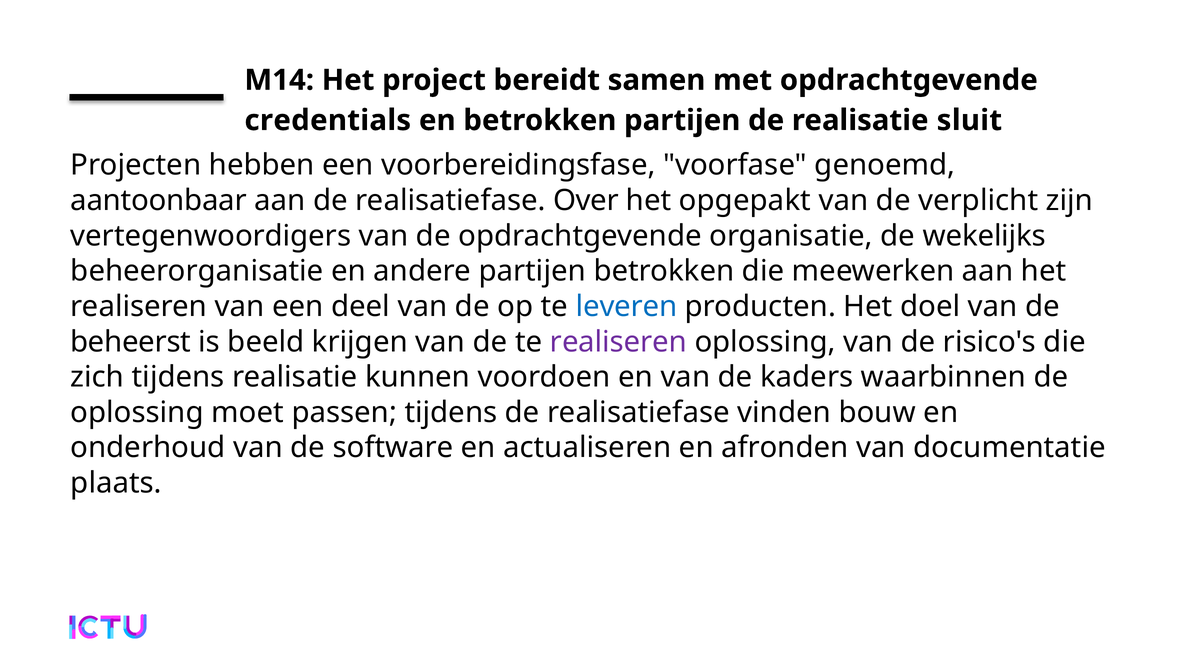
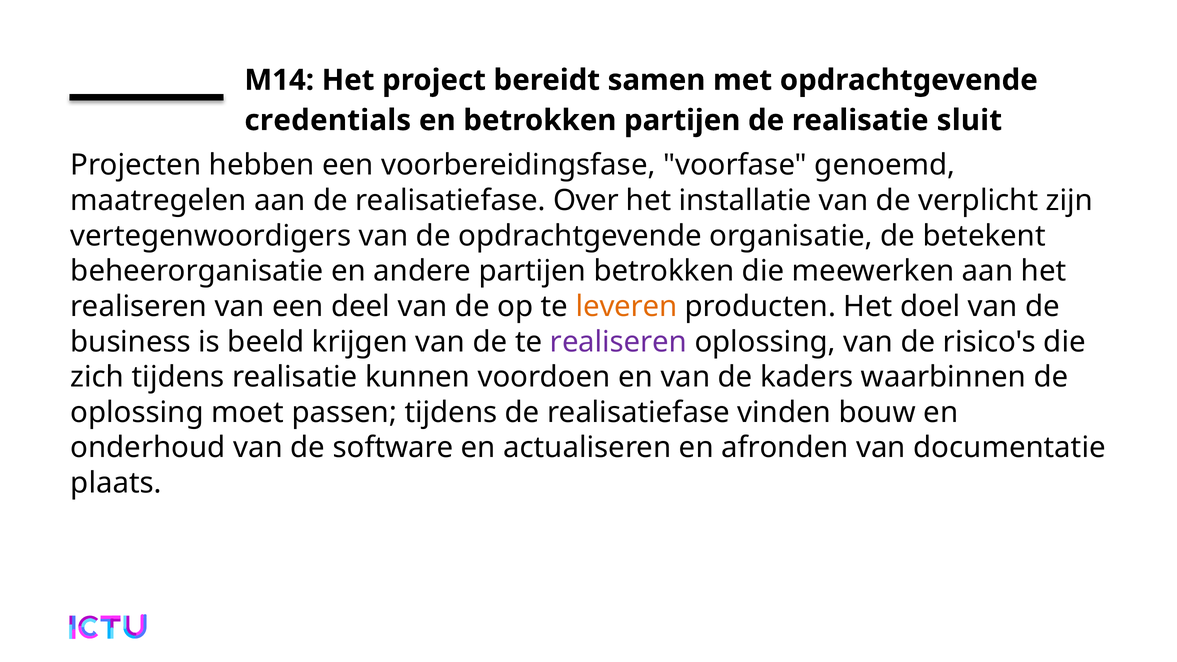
aantoonbaar: aantoonbaar -> maatregelen (159, 201)
opgepakt: opgepakt -> installatie (745, 201)
wekelijks: wekelijks -> betekent (984, 236)
leveren colour: blue -> orange (626, 307)
beheerst: beheerst -> business (131, 342)
